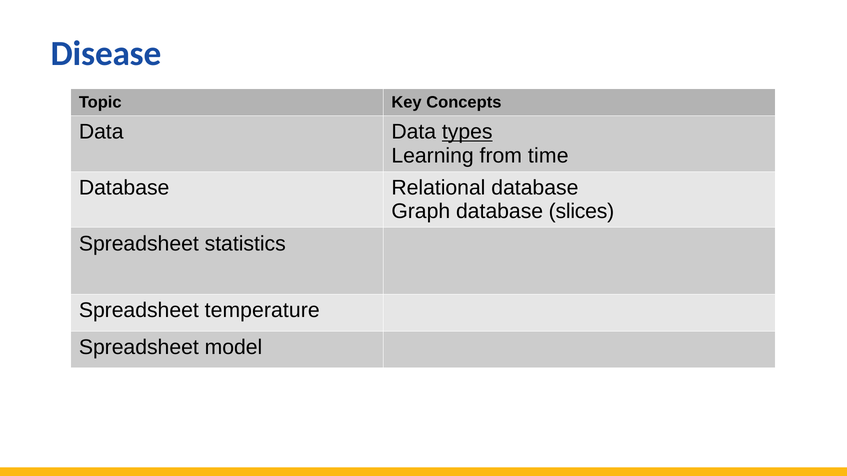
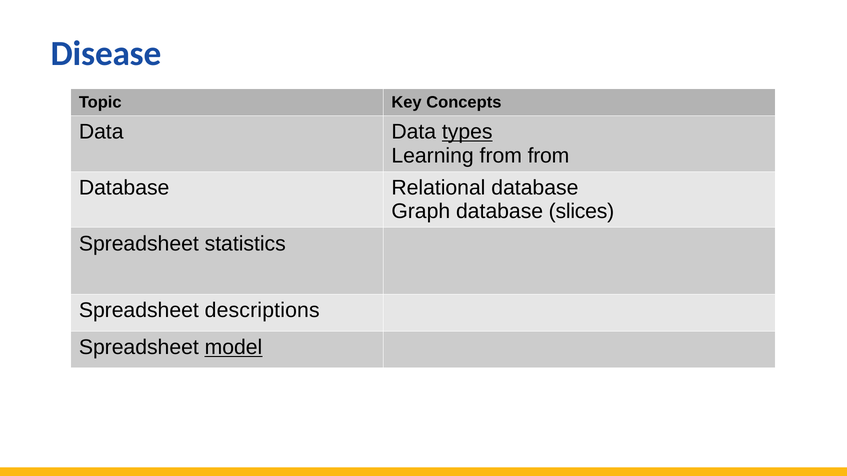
from time: time -> from (548, 156)
temperature: temperature -> descriptions (262, 311)
model underline: none -> present (234, 348)
